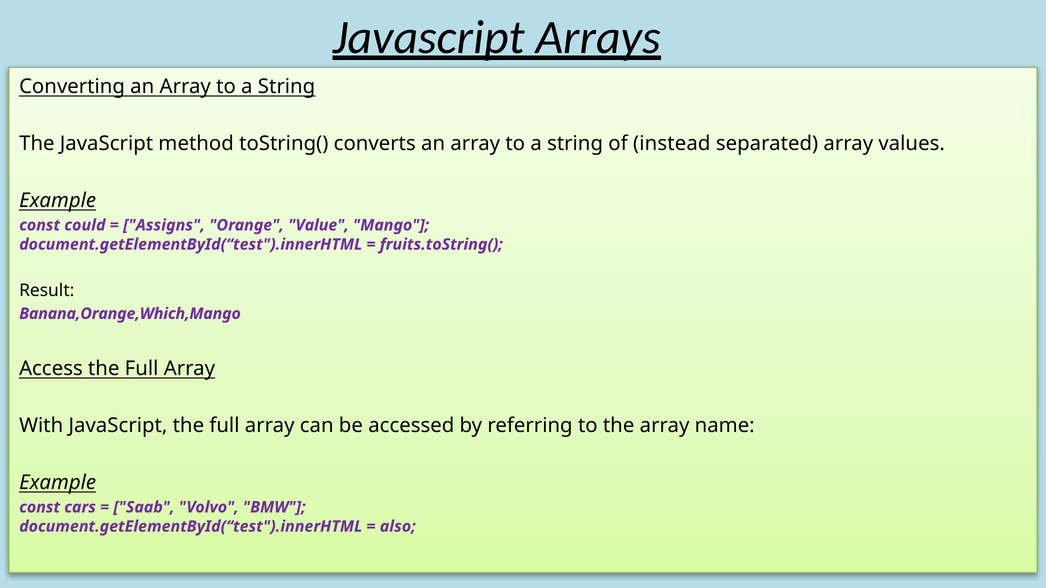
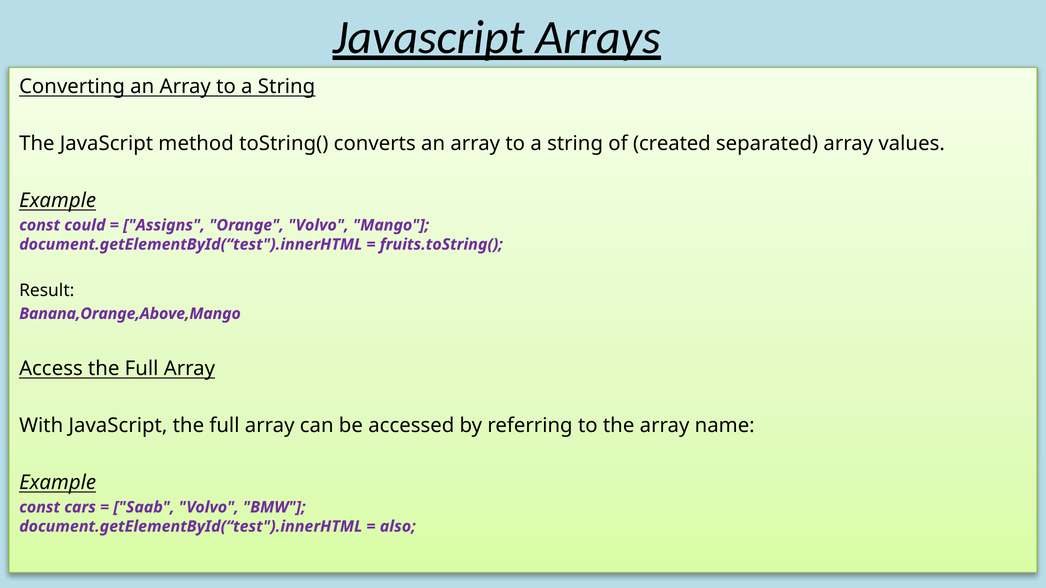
instead: instead -> created (672, 144)
Orange Value: Value -> Volvo (318, 225)
Banana,Orange,Which,Mango: Banana,Orange,Which,Mango -> Banana,Orange,Above,Mango (130, 314)
